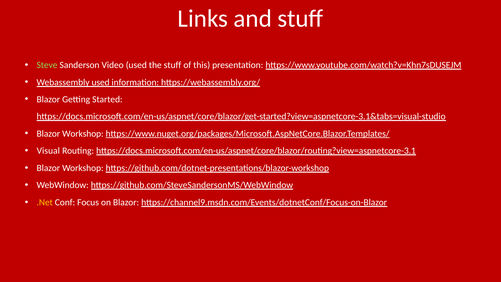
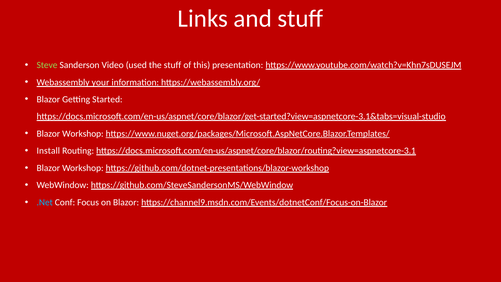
Webassembly used: used -> your (101, 82)
Visual: Visual -> Install (48, 151)
.Net colour: yellow -> light blue (45, 202)
